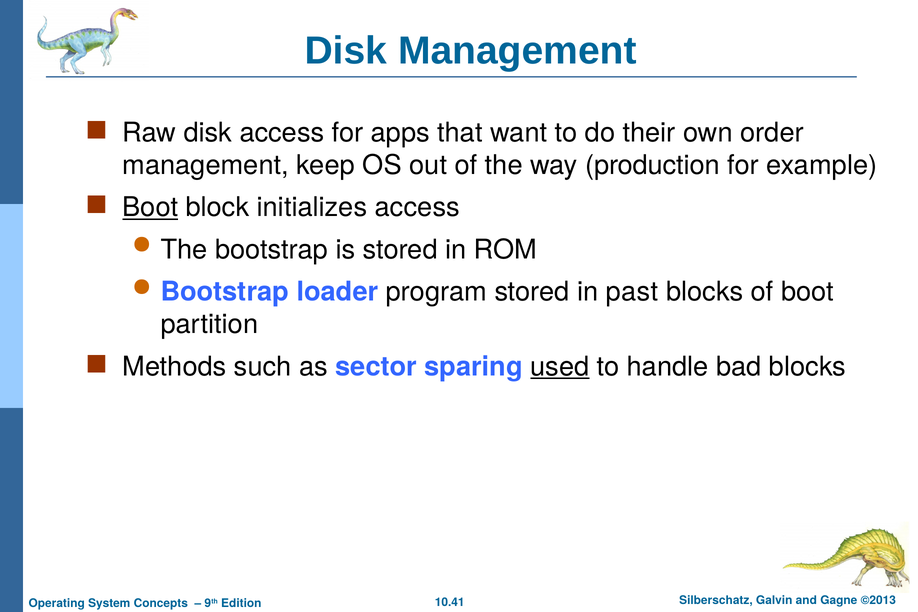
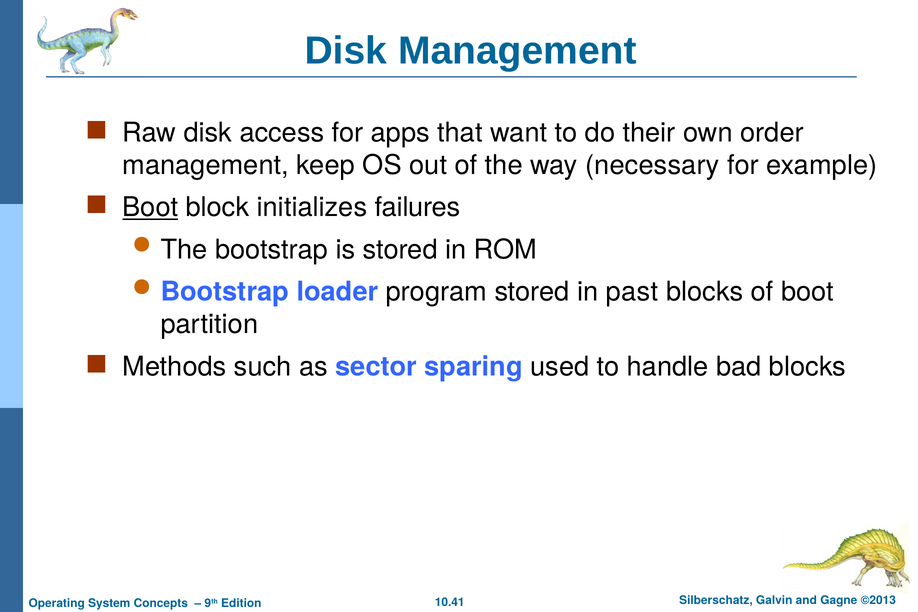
production: production -> necessary (652, 165)
initializes access: access -> failures (418, 207)
used underline: present -> none (560, 367)
